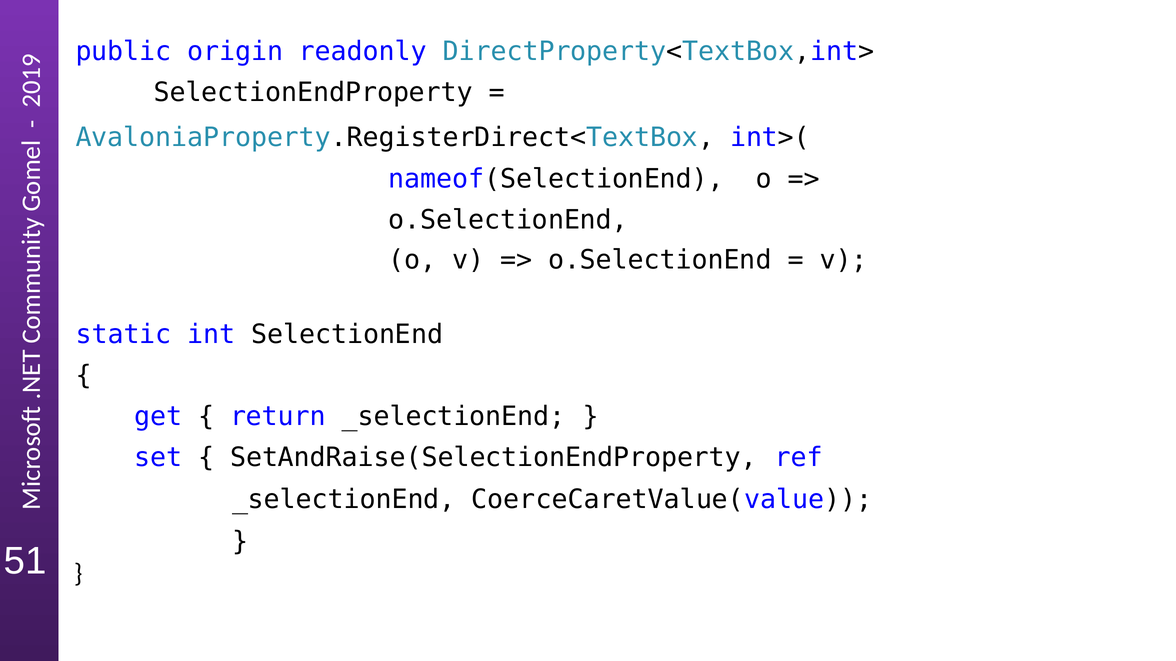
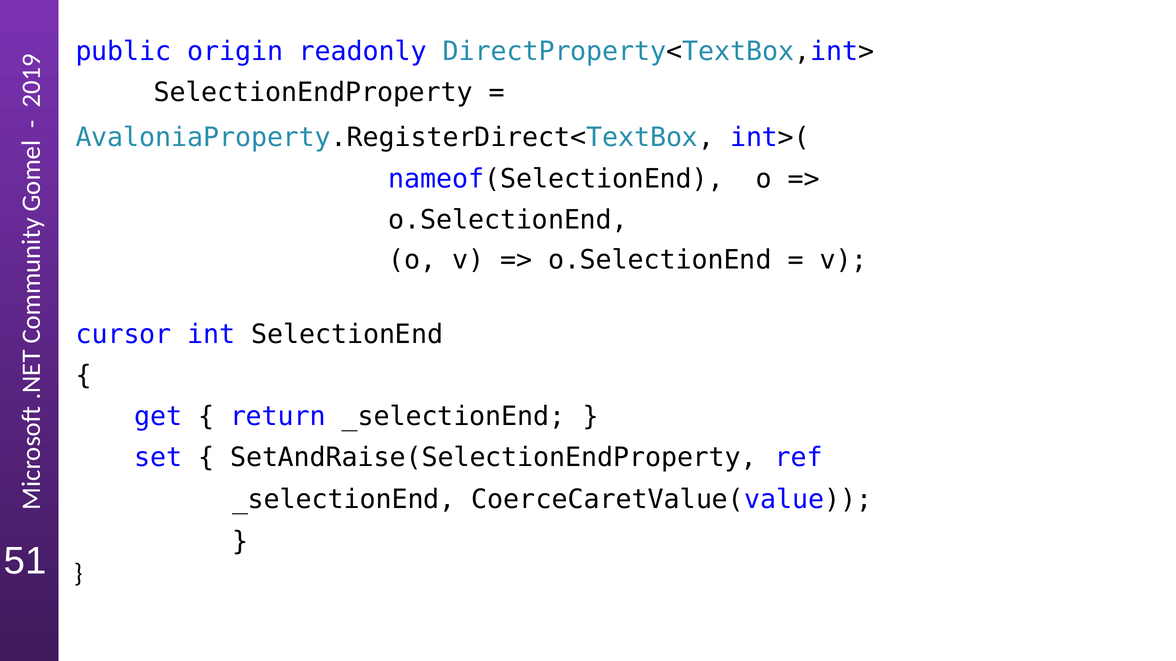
static: static -> cursor (124, 334)
